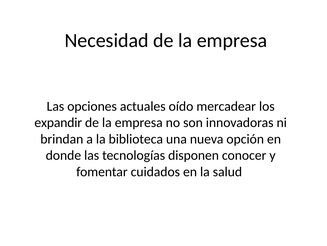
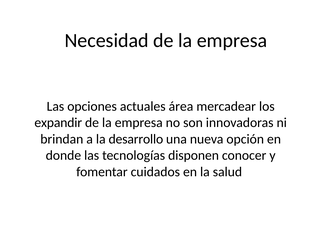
oído: oído -> área (181, 106)
biblioteca: biblioteca -> desarrollo (136, 139)
